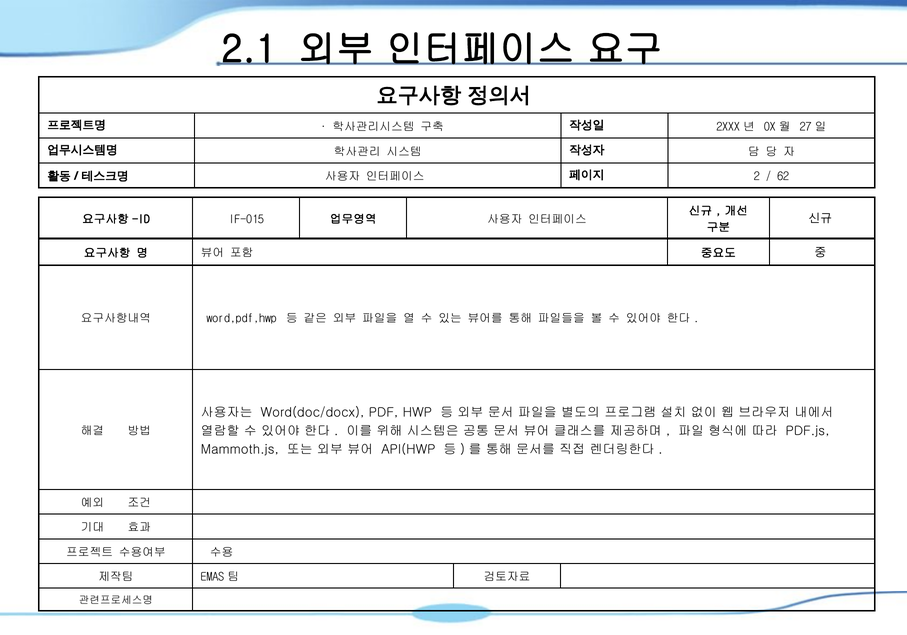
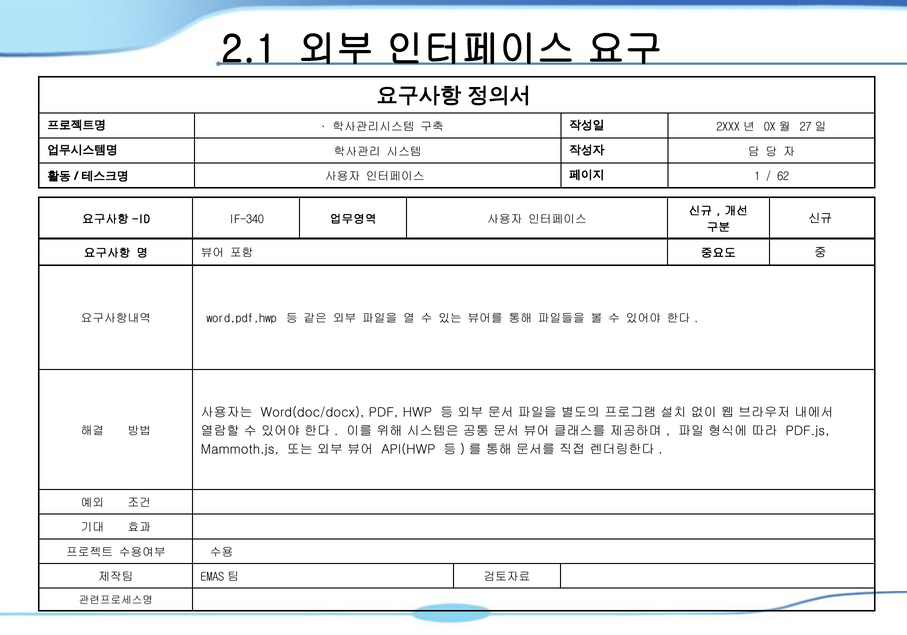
2: 2 -> 1 (757, 177)
IF-015: IF-015 -> IF-340 (246, 219)
